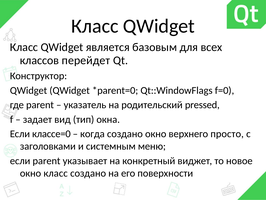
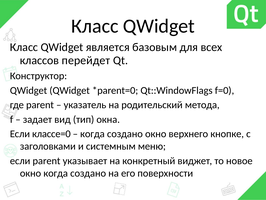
pressed: pressed -> метода (202, 105)
просто: просто -> кнопке (227, 134)
окно класс: класс -> когда (56, 173)
